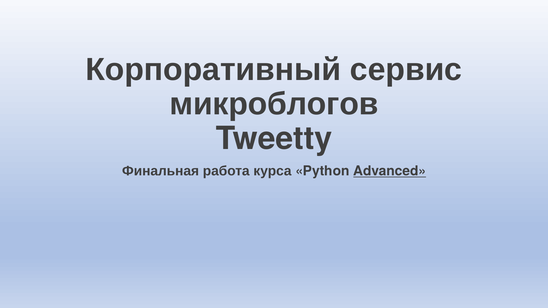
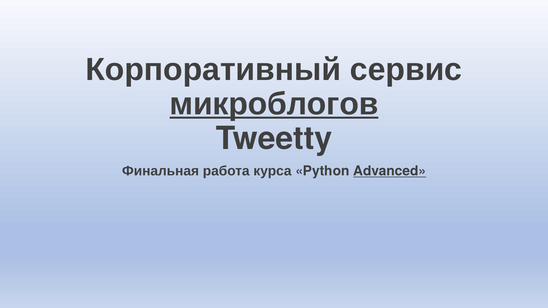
микроблогов underline: none -> present (274, 104)
